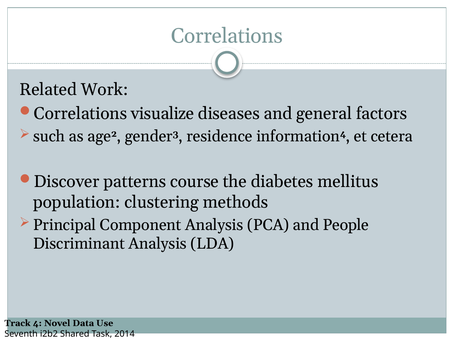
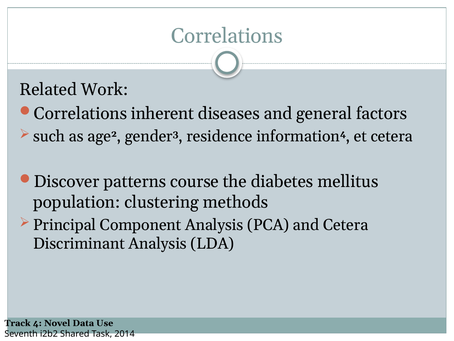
visualize: visualize -> inherent (163, 113)
and People: People -> Cetera (346, 224)
